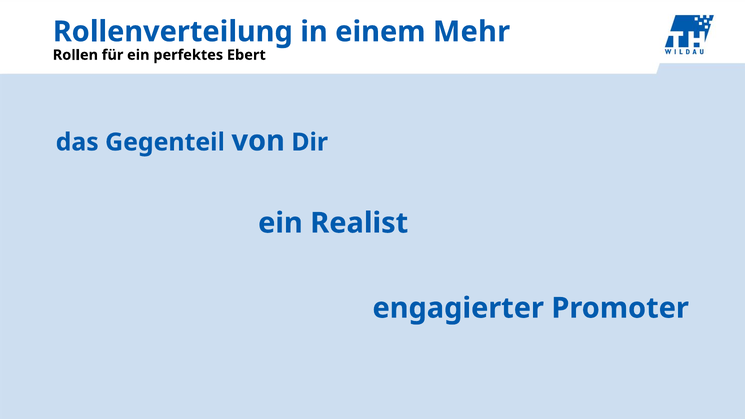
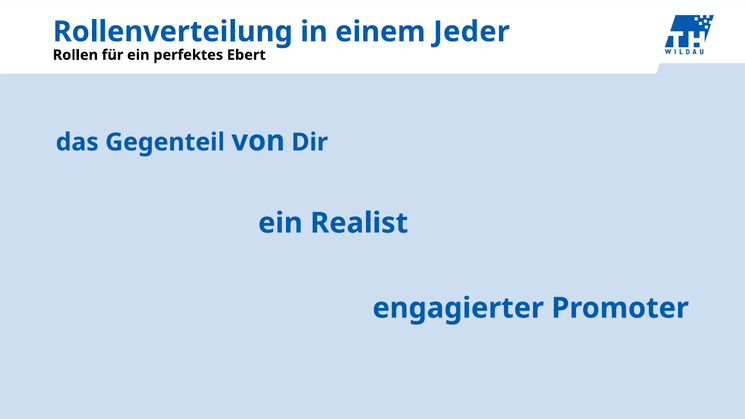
Mehr: Mehr -> Jeder (471, 32)
